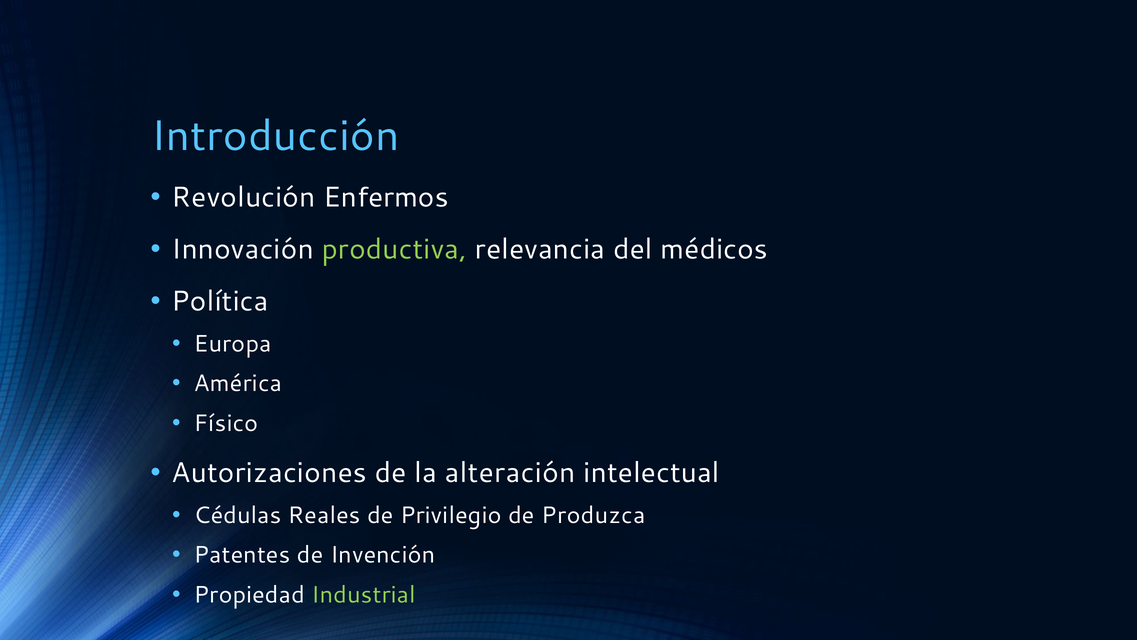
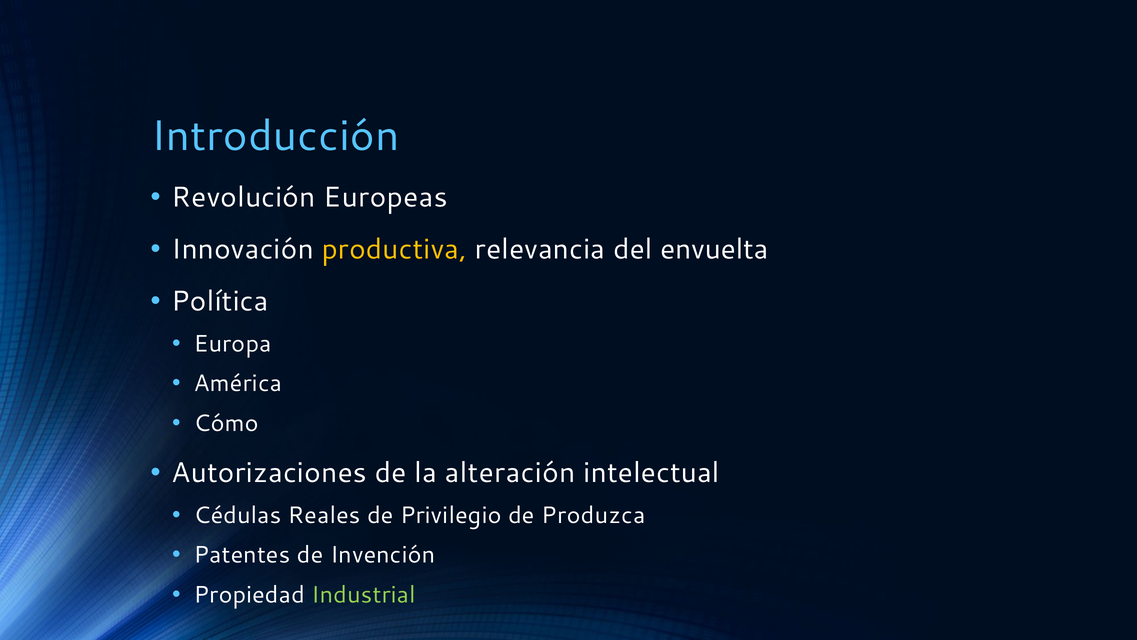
Enfermos: Enfermos -> Europeas (386, 197)
productiva colour: light green -> yellow (394, 249)
médicos: médicos -> envuelta (714, 249)
Físico: Físico -> Cómo (226, 423)
